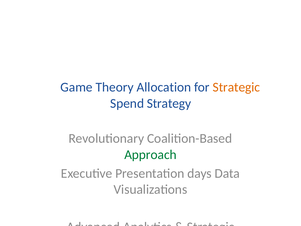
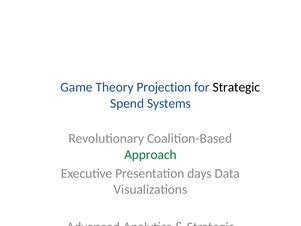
Allocation: Allocation -> Projection (164, 87)
Strategic colour: orange -> black (236, 87)
Strategy: Strategy -> Systems (169, 103)
